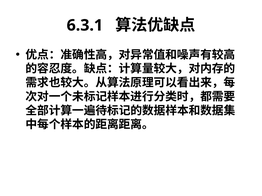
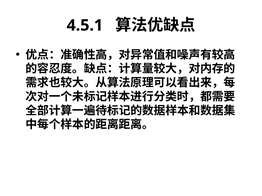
6.3.1: 6.3.1 -> 4.5.1 (85, 25)
